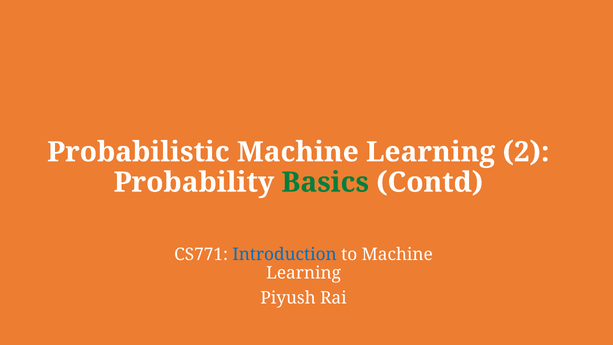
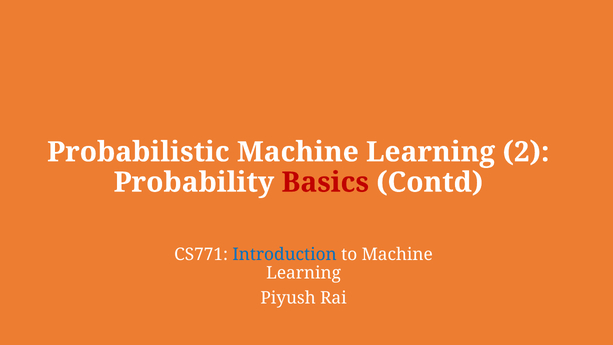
Basics colour: green -> red (325, 182)
